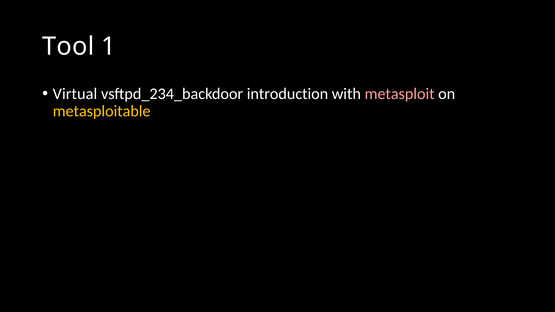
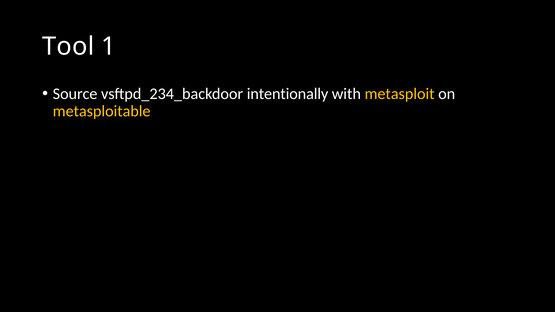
Virtual: Virtual -> Source (75, 94)
introduction: introduction -> intentionally (288, 94)
metasploit colour: pink -> yellow (400, 94)
